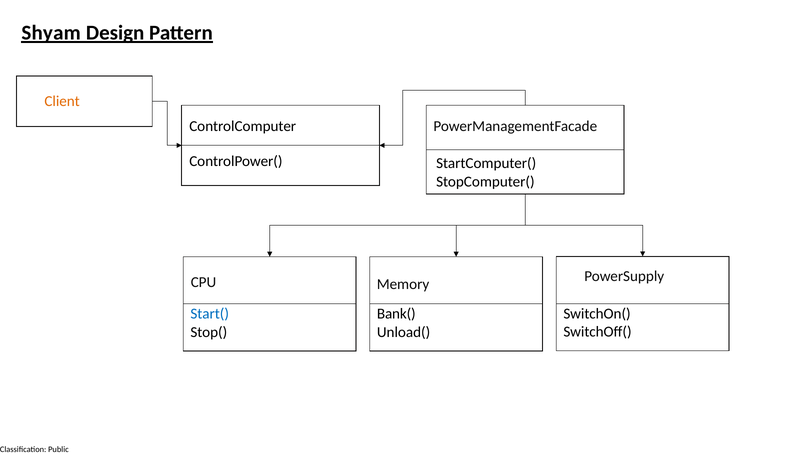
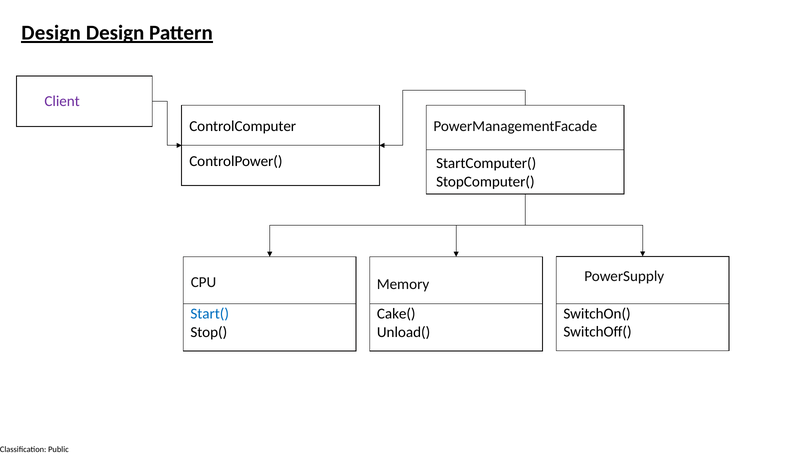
Shyam: Shyam -> Design (51, 33)
Client colour: orange -> purple (62, 101)
Bank(: Bank( -> Cake( (396, 313)
